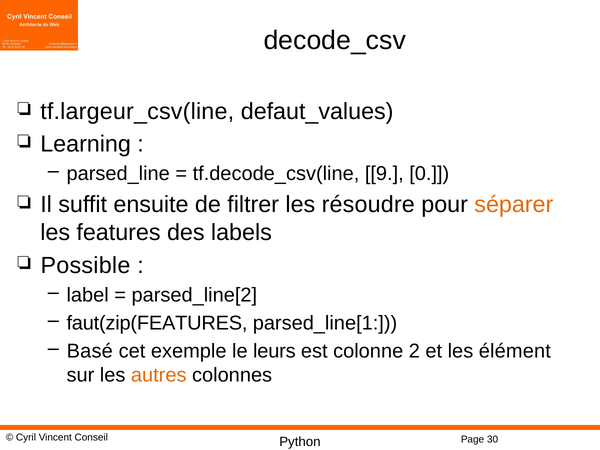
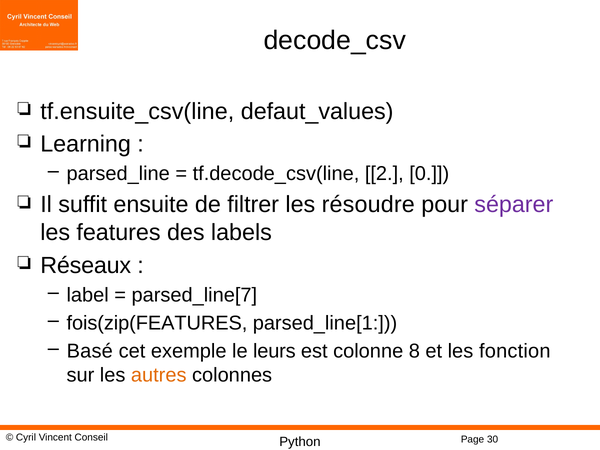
tf.largeur_csv(line: tf.largeur_csv(line -> tf.ensuite_csv(line (137, 111)
9: 9 -> 2 (384, 174)
séparer colour: orange -> purple (514, 205)
Possible: Possible -> Réseaux (86, 265)
parsed_line[2: parsed_line[2 -> parsed_line[7 (194, 295)
faut(zip(FEATURES: faut(zip(FEATURES -> fois(zip(FEATURES (157, 323)
2: 2 -> 8 (414, 351)
élément: élément -> fonction (515, 351)
